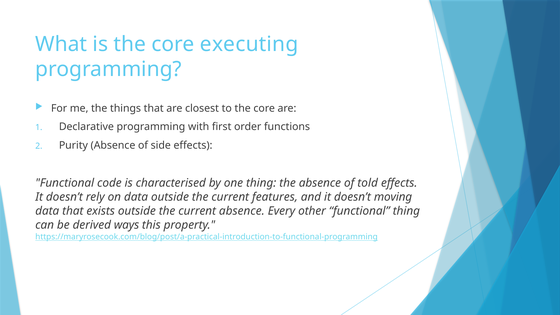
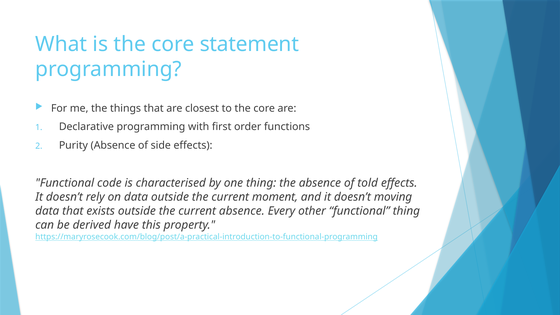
executing: executing -> statement (249, 44)
features: features -> moment (275, 197)
ways: ways -> have (126, 225)
